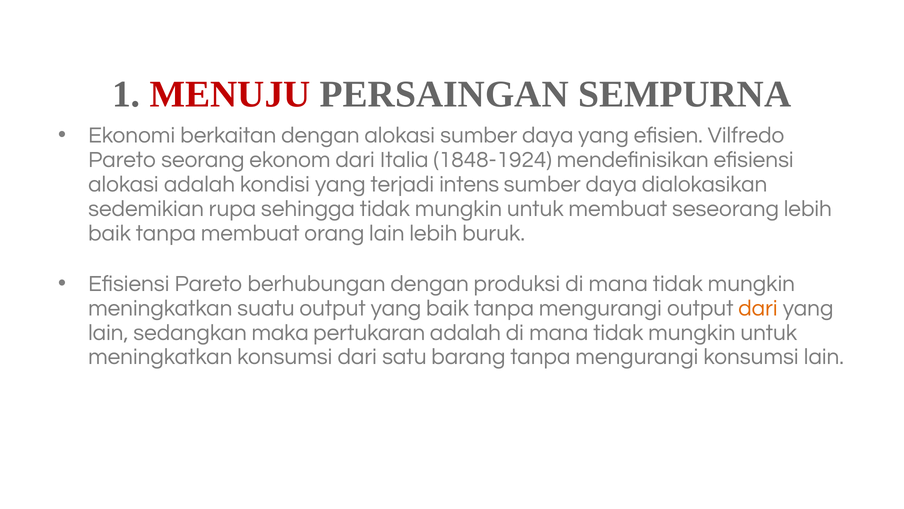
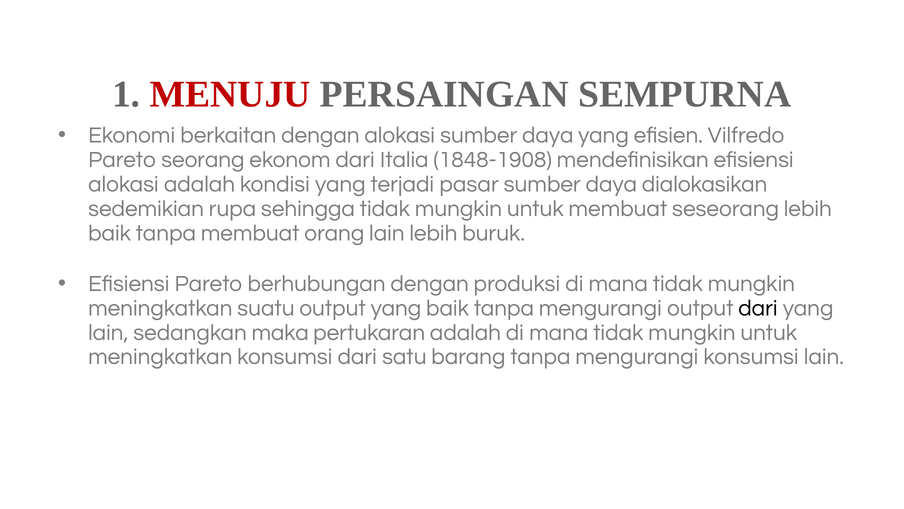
1848-1924: 1848-1924 -> 1848-1908 (493, 160)
intens: intens -> pasar (469, 184)
dari colour: orange -> black (758, 308)
